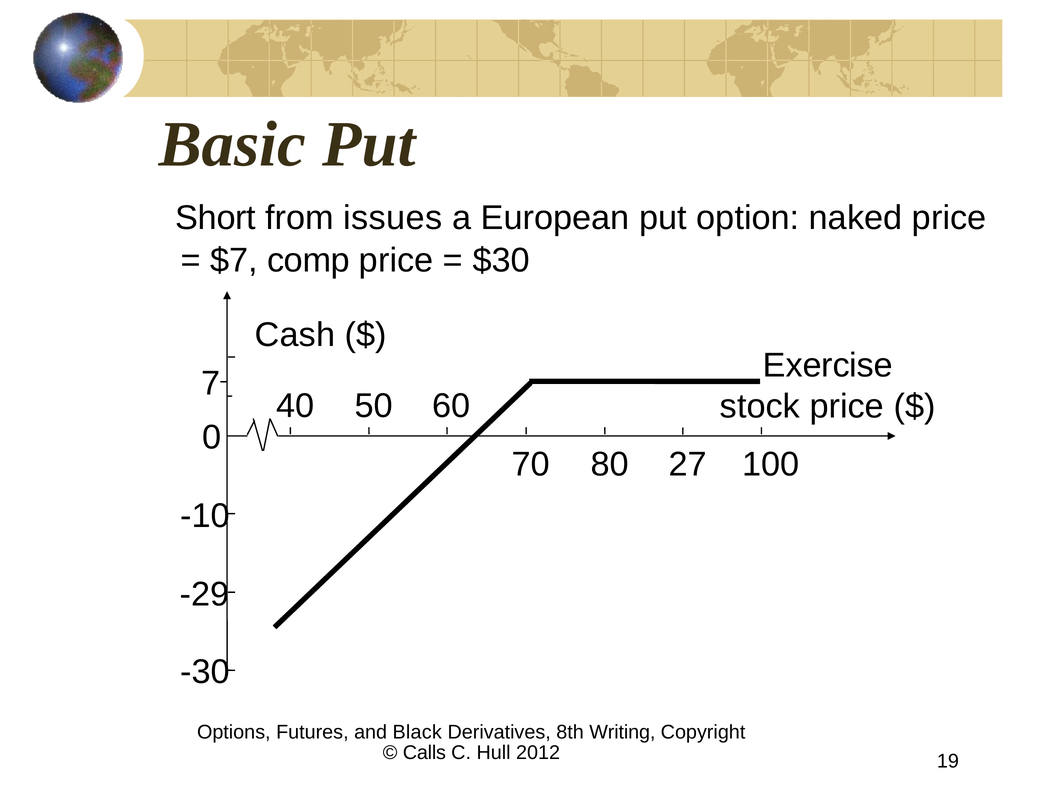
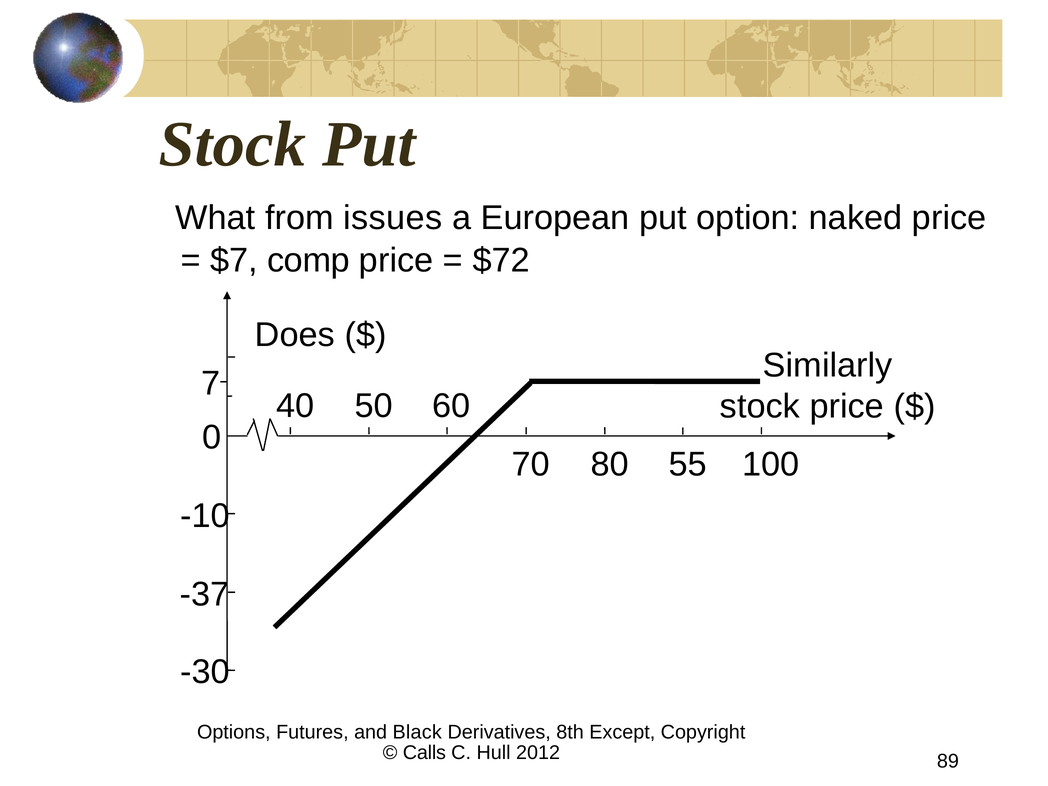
Basic: Basic -> Stock (232, 144)
Short: Short -> What (215, 218)
$30: $30 -> $72 (501, 261)
Cash: Cash -> Does (295, 335)
Exercise: Exercise -> Similarly (828, 365)
27: 27 -> 55 (688, 465)
-29: -29 -> -37 (205, 594)
Writing: Writing -> Except (622, 732)
19: 19 -> 89 (948, 761)
